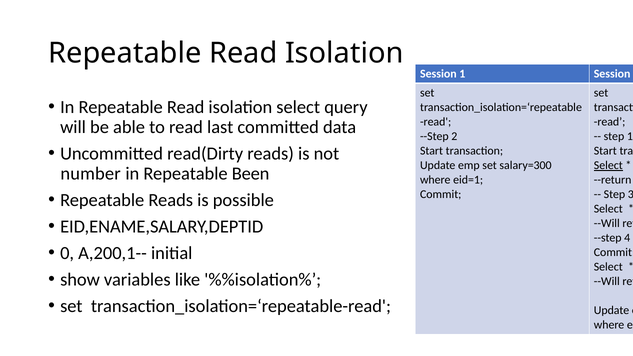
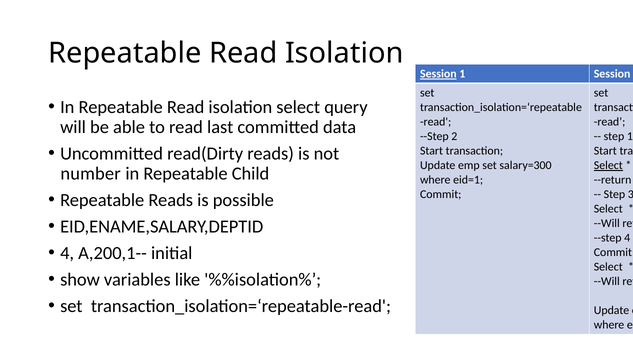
Session underline: none -> present (438, 74)
Been: Been -> Child (251, 173)
0: 0 -> 4 (67, 253)
